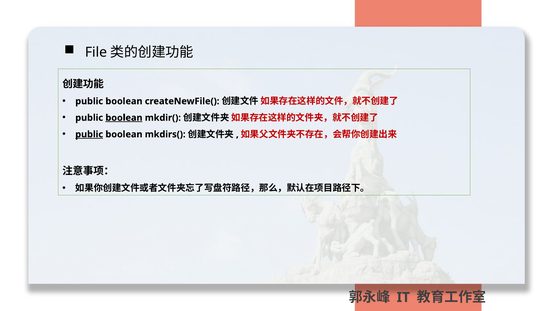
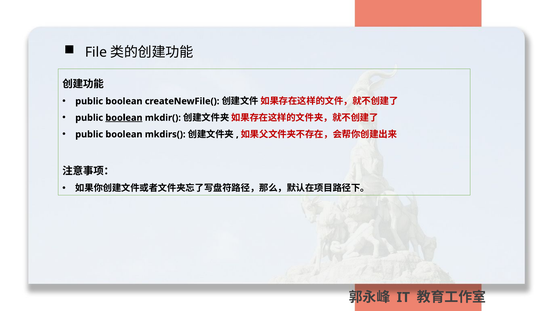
public underline: present -> none (89, 134)
